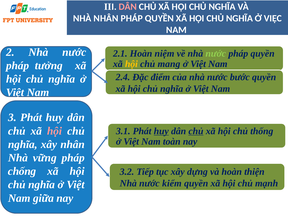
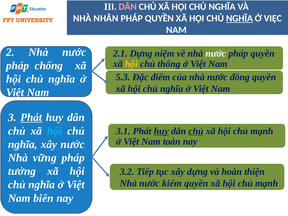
NGHĨA underline: none -> present (239, 18)
2.1 Hoàn: Hoàn -> Dựng (141, 54)
nước colour: light green -> white (216, 54)
mang: mang -> thống (169, 64)
tưởng: tưởng -> chống (49, 66)
2.4: 2.4 -> 5.3 (123, 77)
bước: bước -> đồng (240, 77)
Phát underline: none -> present (31, 117)
hội colour: pink -> light blue (55, 131)
thống: thống -> mạnh (262, 131)
xây nhân: nhân -> nước (73, 144)
chống: chống -> tưởng (22, 171)
giữa: giữa -> biên (43, 198)
